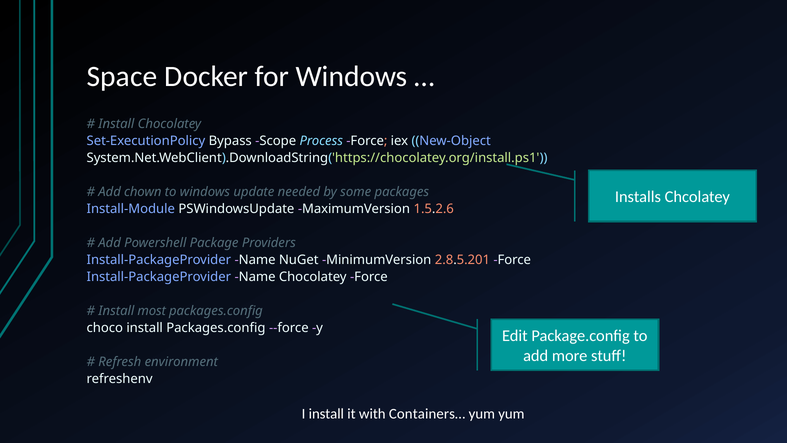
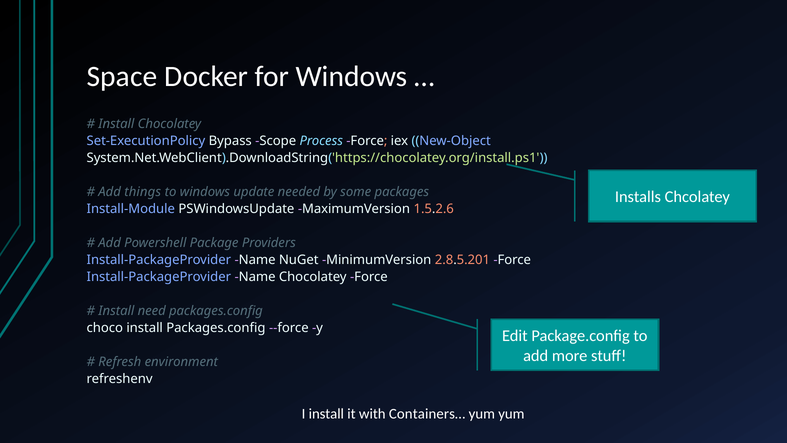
chown: chown -> things (143, 192)
most: most -> need (152, 311)
